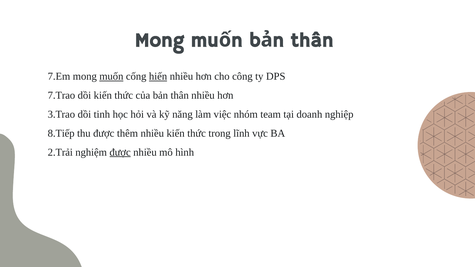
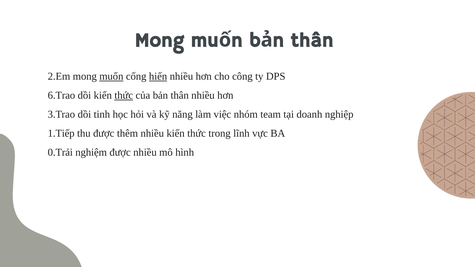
7.Em: 7.Em -> 2.Em (59, 76)
7.Trao: 7.Trao -> 6.Trao (61, 95)
thức underline: none -> present (124, 95)
8.Tiếp: 8.Tiếp -> 1.Tiếp (61, 133)
2.Trải: 2.Trải -> 0.Trải (60, 152)
được underline: present -> none (120, 152)
